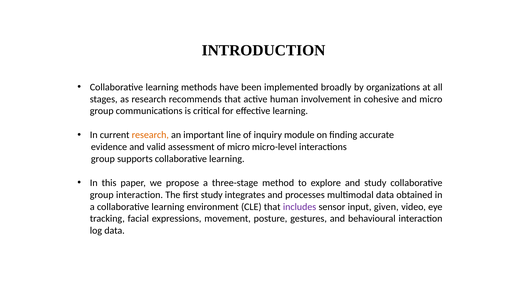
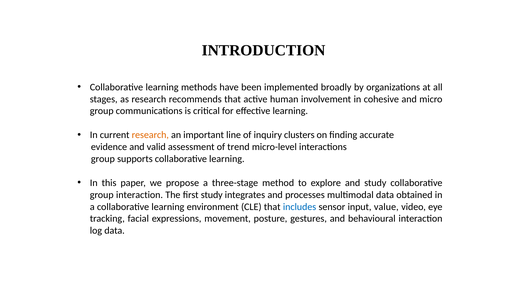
module: module -> clusters (299, 135)
of micro: micro -> trend (238, 147)
includes colour: purple -> blue (300, 206)
given: given -> value (386, 206)
